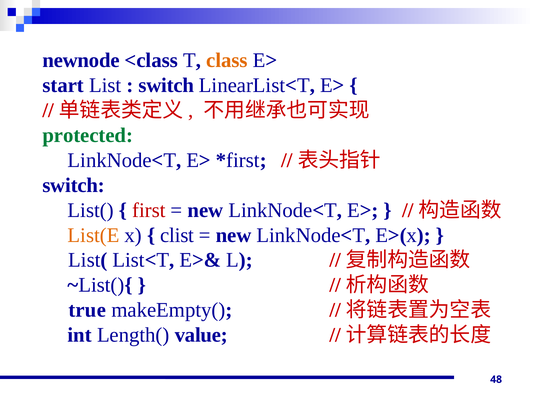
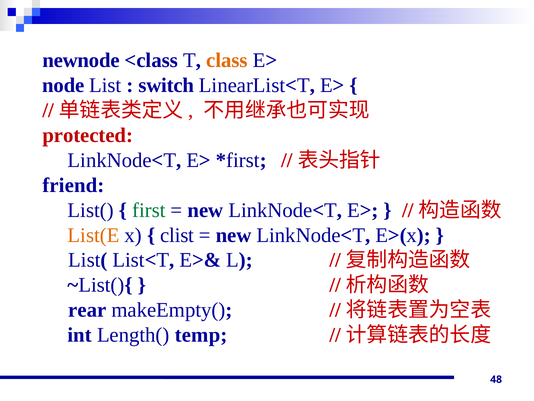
start: start -> node (63, 85)
protected colour: green -> red (88, 135)
switch: switch -> friend (73, 185)
first colour: red -> green (149, 210)
true: true -> rear (87, 310)
value: value -> temp (201, 335)
